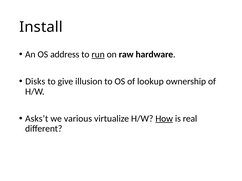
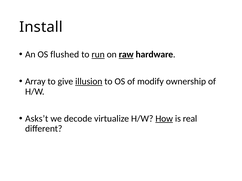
address: address -> flushed (65, 55)
raw underline: none -> present (126, 55)
Disks: Disks -> Array (35, 82)
illusion underline: none -> present (89, 82)
lookup: lookup -> modify (150, 82)
various: various -> decode (78, 119)
